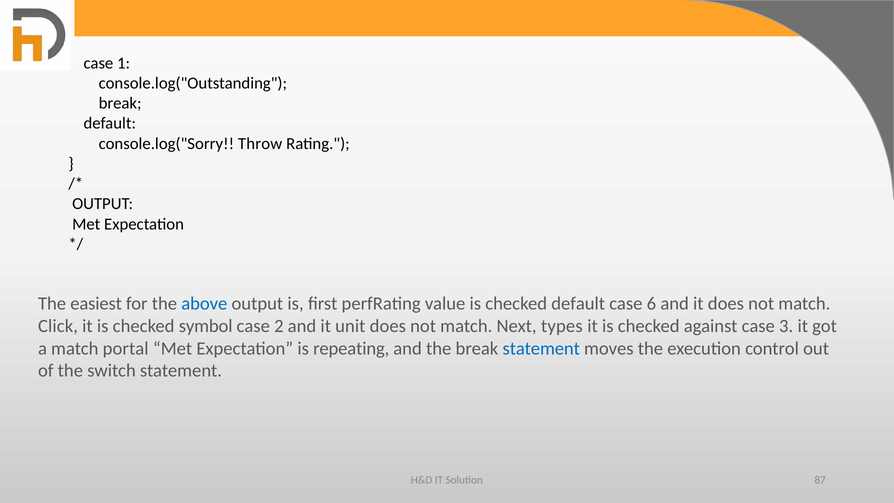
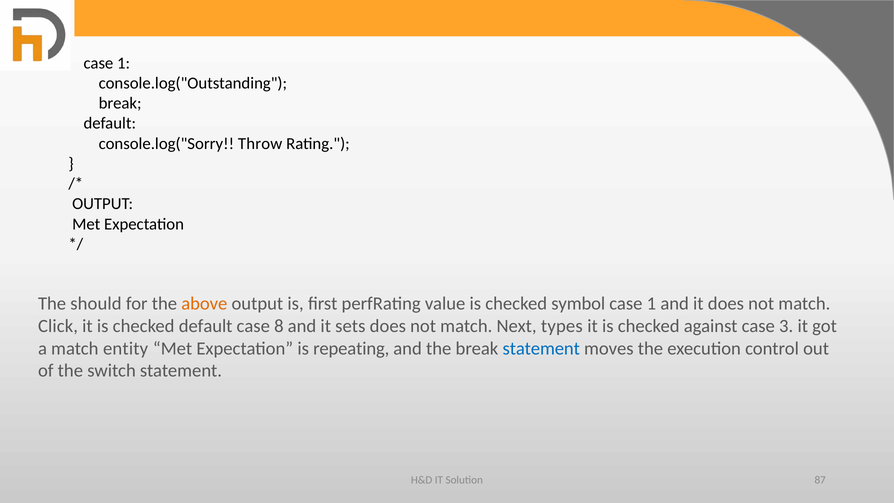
easiest: easiest -> should (96, 304)
above colour: blue -> orange (204, 304)
checked default: default -> symbol (578, 304)
6: 6 -> 1 (651, 304)
checked symbol: symbol -> default (206, 326)
2: 2 -> 8 (279, 326)
unit: unit -> sets (350, 326)
portal: portal -> entity (126, 348)
